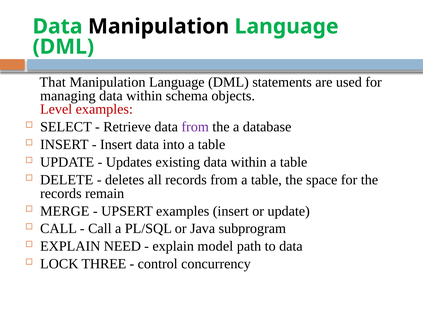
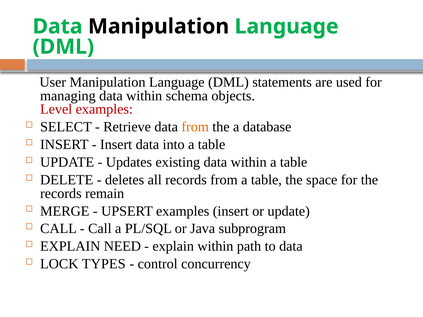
That: That -> User (53, 82)
from colour: purple -> orange (195, 127)
explain model: model -> within (215, 246)
THREE: THREE -> TYPES (104, 264)
